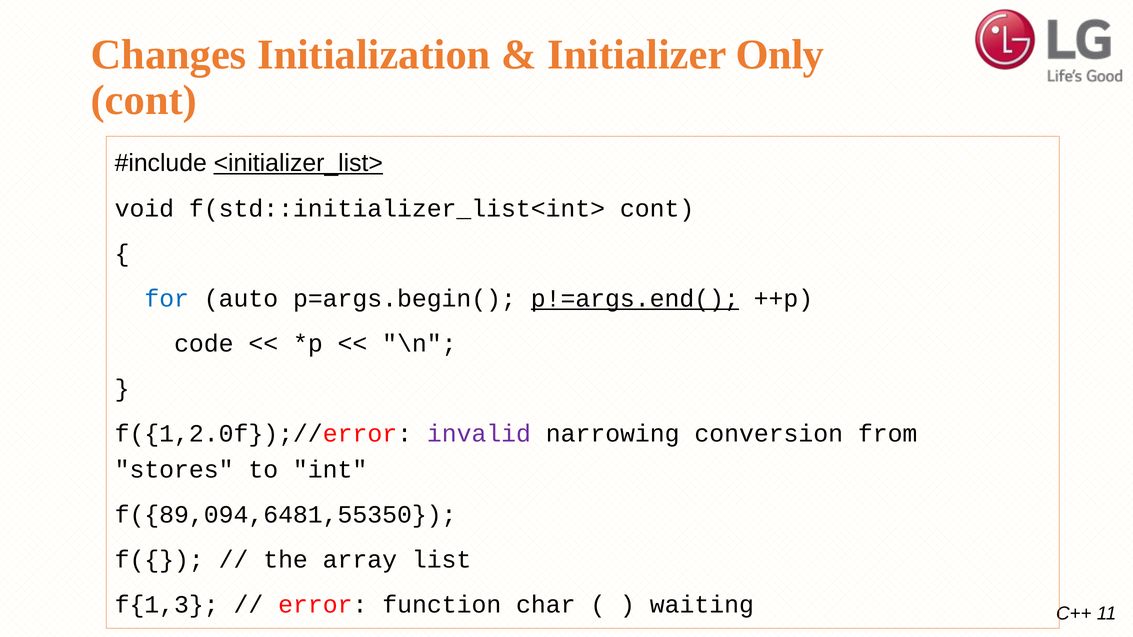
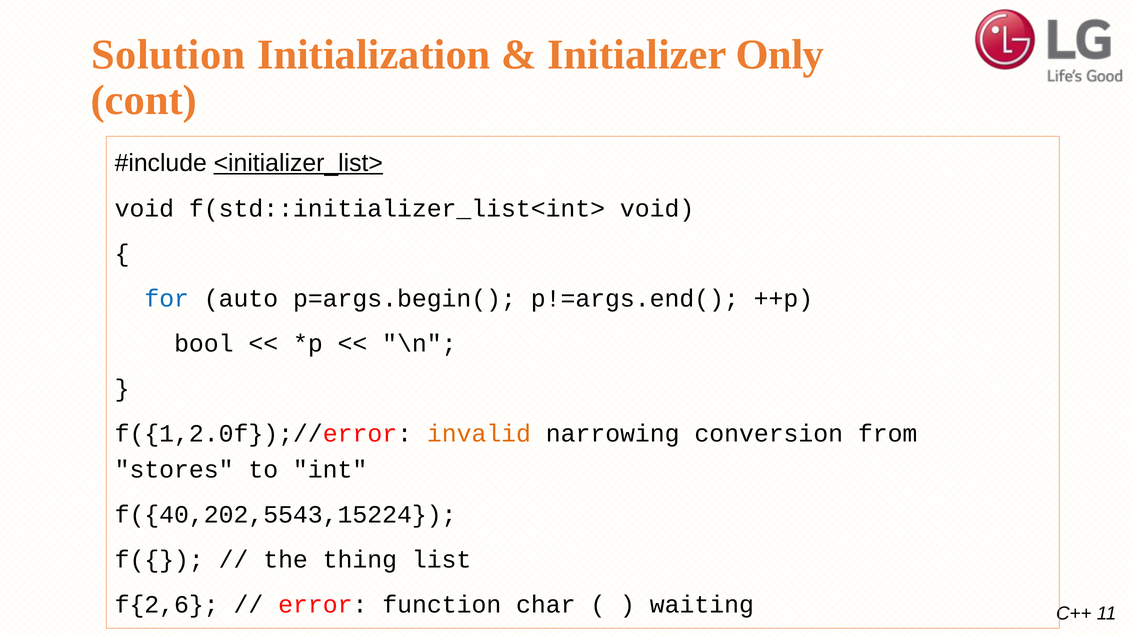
Changes: Changes -> Solution (168, 55)
f(std::initializer_list<int> cont: cont -> void (657, 208)
p!=args.end( underline: present -> none (635, 299)
code: code -> bool (204, 344)
invalid colour: purple -> orange (479, 434)
f({89,094,6481,55350: f({89,094,6481,55350 -> f({40,202,5543,15224 (286, 515)
array: array -> thing (360, 560)
f{1,3: f{1,3 -> f{2,6 (167, 605)
